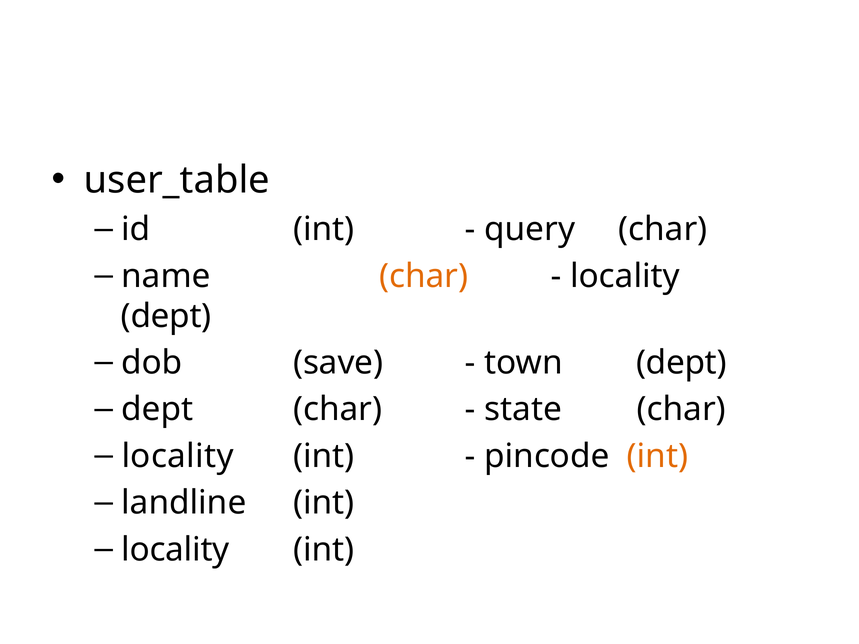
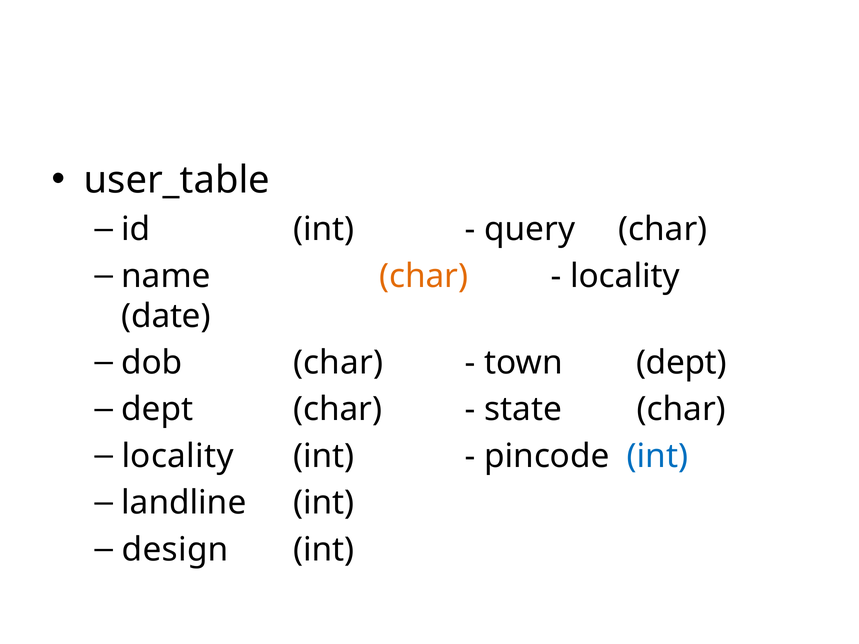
dept: dept -> date (166, 316)
dob save: save -> char (338, 363)
int colour: orange -> blue (657, 456)
locality: locality -> design (175, 550)
